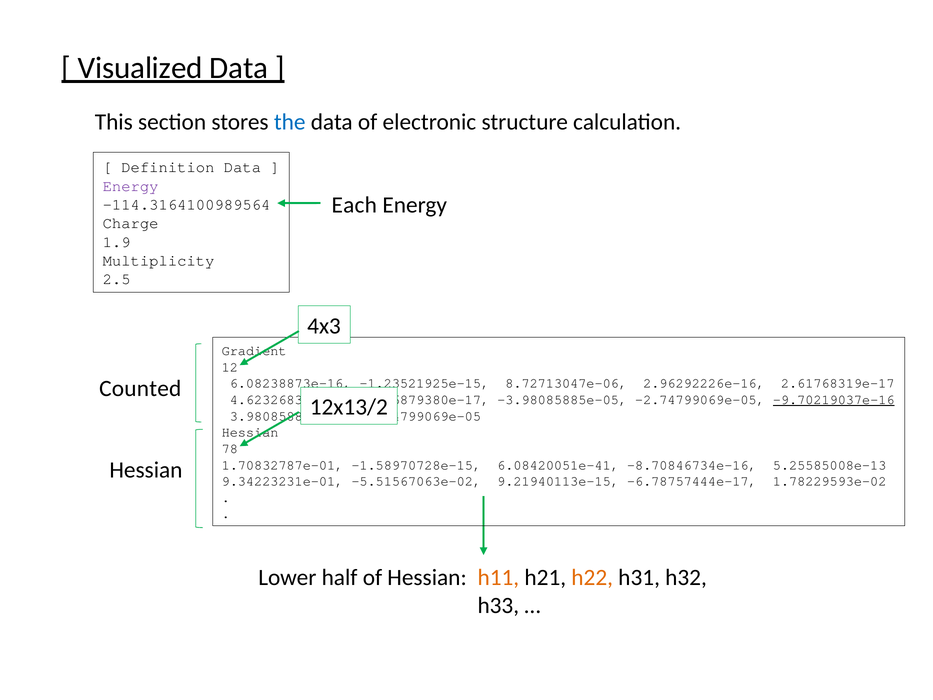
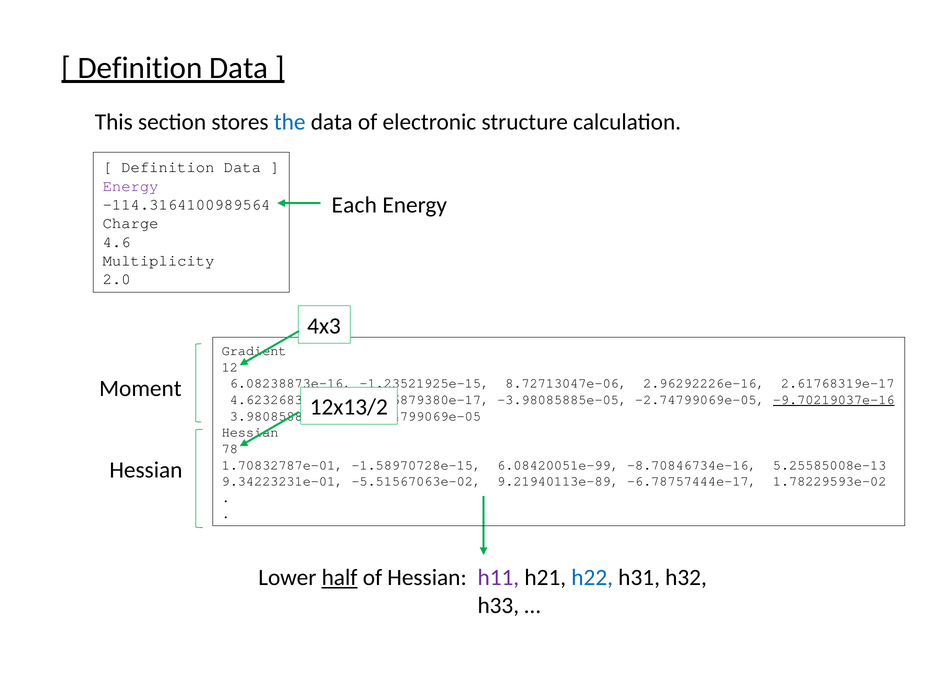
Visualized: Visualized -> Definition (140, 68)
1.9: 1.9 -> 4.6 (117, 242)
2.5: 2.5 -> 2.0 (117, 279)
Counted: Counted -> Moment (140, 388)
6.08420051e-41: 6.08420051e-41 -> 6.08420051e-99 (558, 465)
9.21940113e-15: 9.21940113e-15 -> 9.21940113e-89 (558, 481)
h11 colour: orange -> purple (498, 577)
h22 colour: orange -> blue (592, 577)
half underline: none -> present (340, 577)
